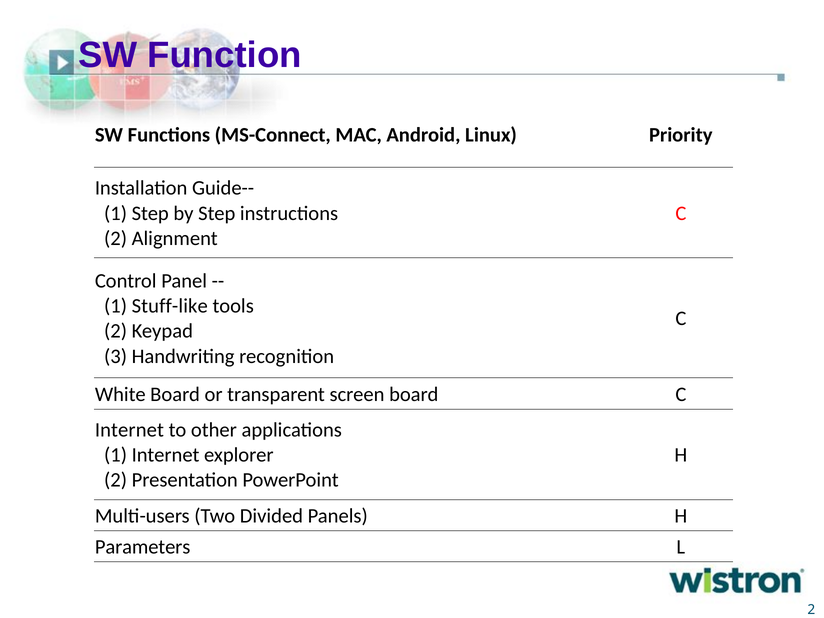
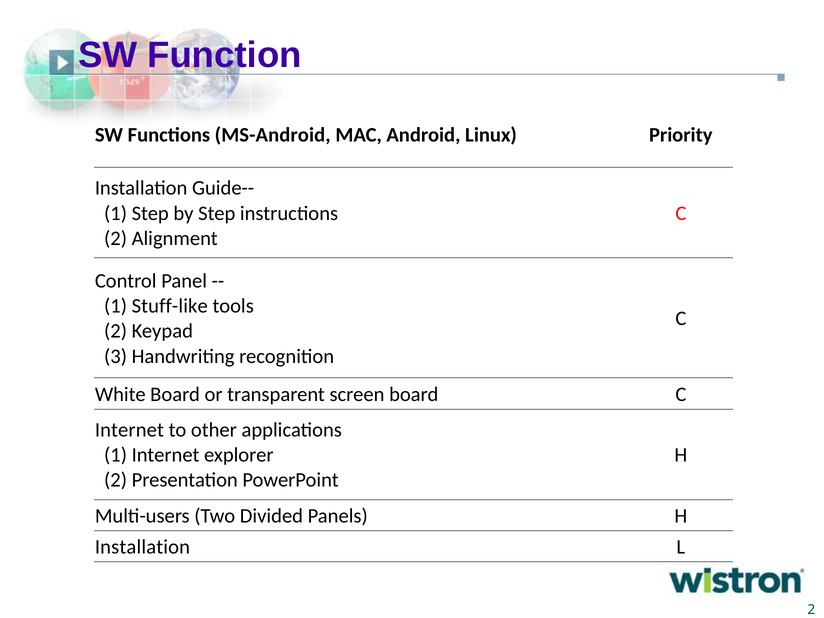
MS-Connect: MS-Connect -> MS-Android (273, 135)
Parameters: Parameters -> Installation (142, 547)
